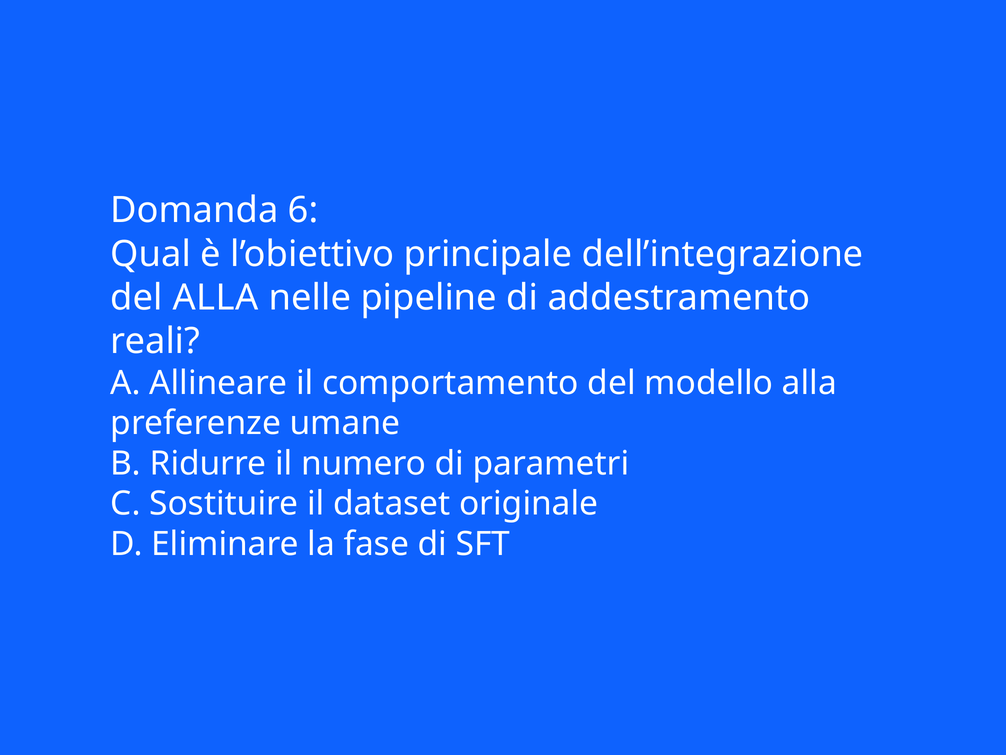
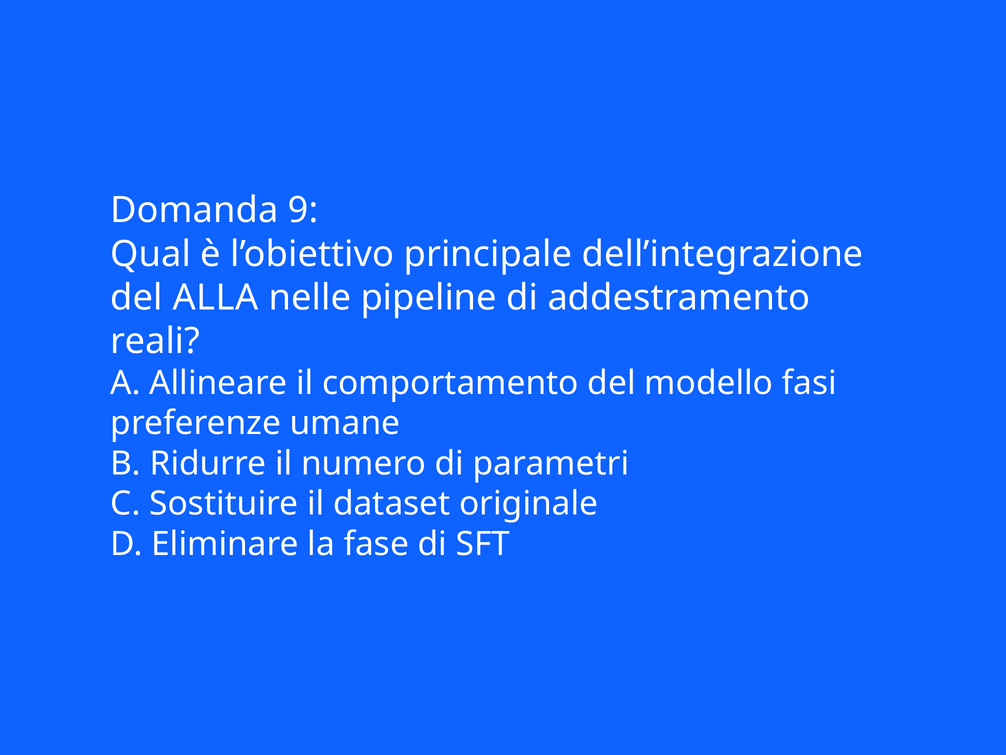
6: 6 -> 9 (303, 210)
modello alla: alla -> fasi (809, 383)
